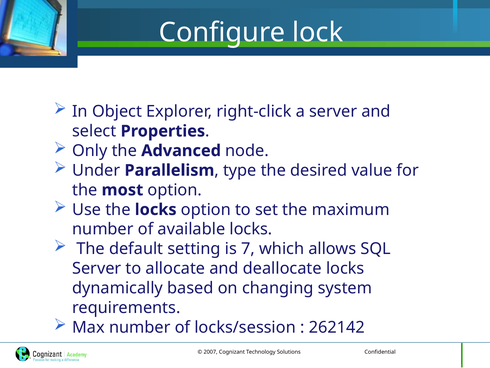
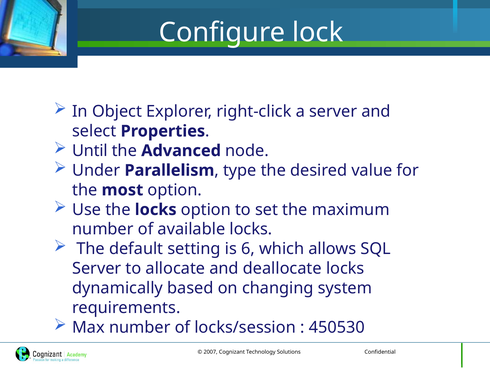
Only: Only -> Until (90, 151)
7: 7 -> 6 (248, 249)
262142: 262142 -> 450530 (337, 327)
